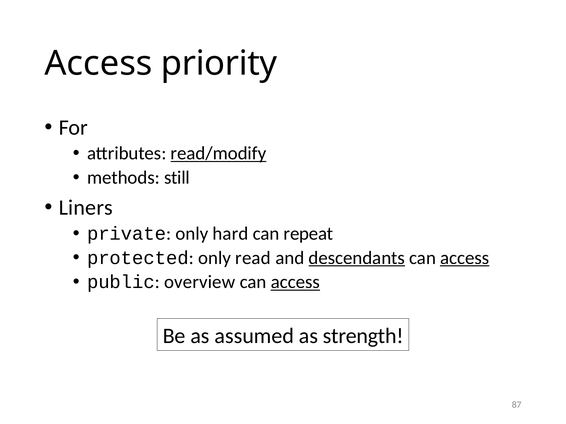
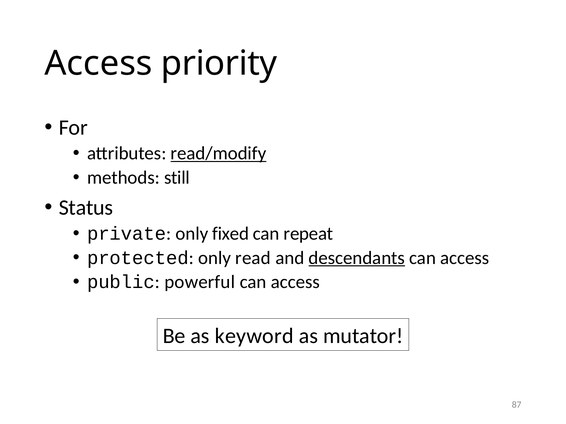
Liners: Liners -> Status (86, 208)
hard: hard -> fixed (231, 234)
access underline: present -> none (465, 258)
overview: overview -> powerful (200, 282)
access underline: present -> none (295, 282)
assumed: assumed -> keyword (254, 336)
strength: strength -> mutator (363, 336)
